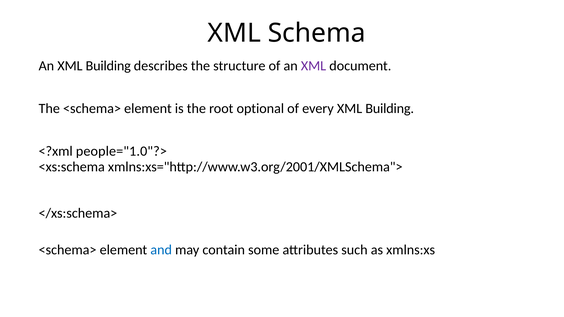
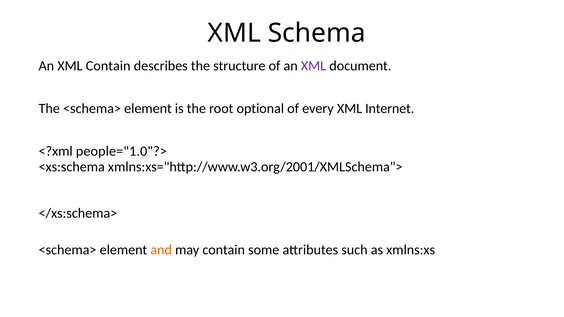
An XML Building: Building -> Contain (108, 66)
every XML Building: Building -> Internet (390, 109)
and colour: blue -> orange (161, 250)
